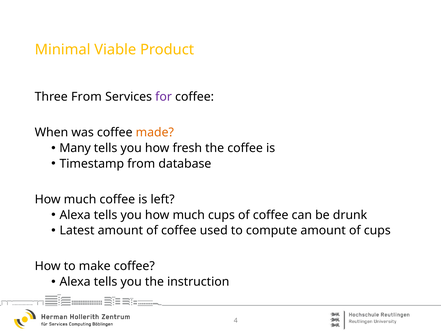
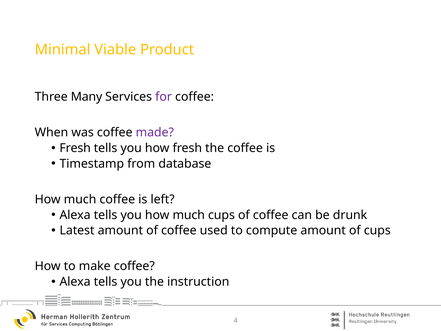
Three From: From -> Many (87, 97)
made colour: orange -> purple (155, 133)
Many: Many -> Fresh (75, 148)
